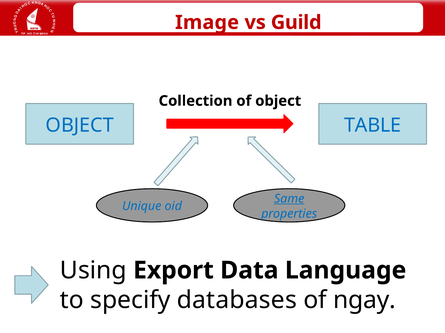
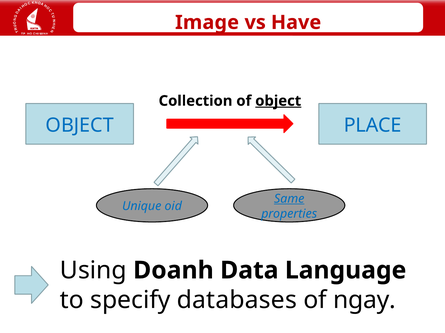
Guild: Guild -> Have (296, 22)
object underline: none -> present (278, 101)
TABLE: TABLE -> PLACE (373, 126)
Export: Export -> Doanh (173, 271)
